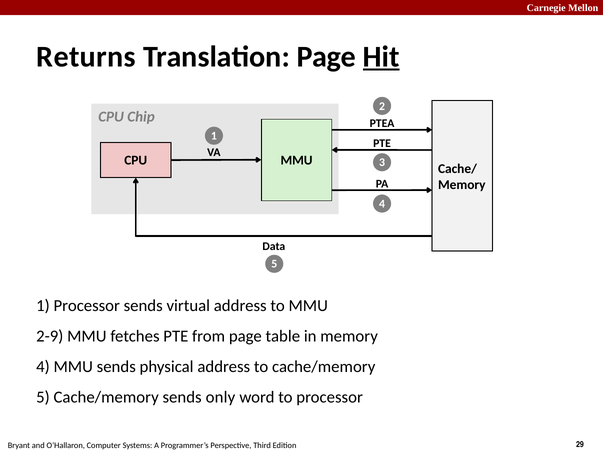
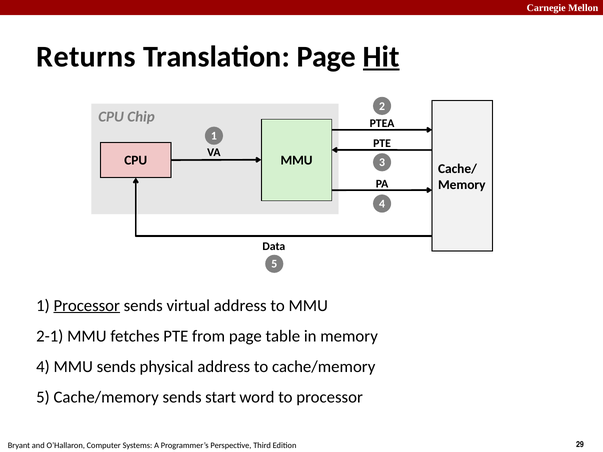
Processor underline: none -> present (87, 306)
2-9: 2-9 -> 2-1 (50, 336)
only: only -> start (221, 397)
